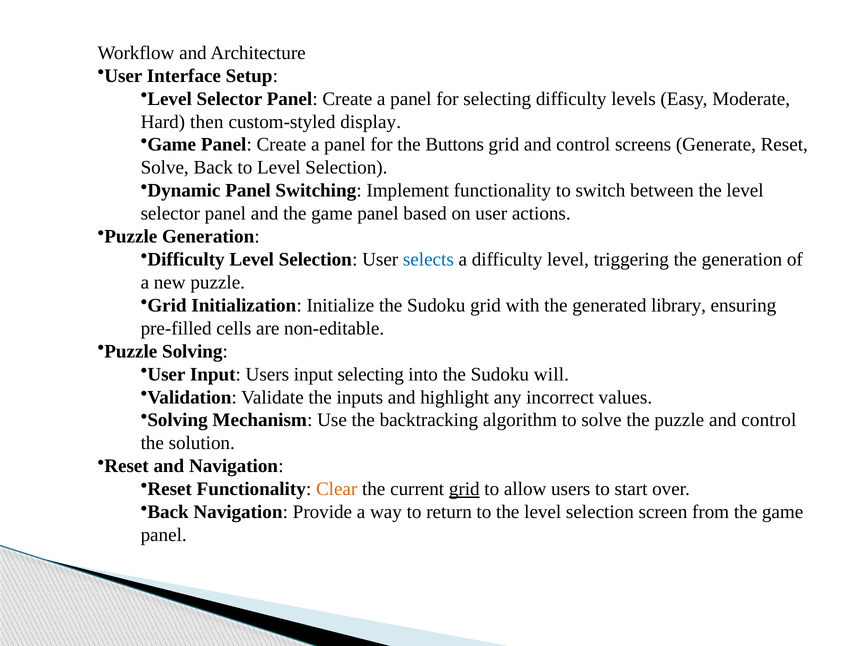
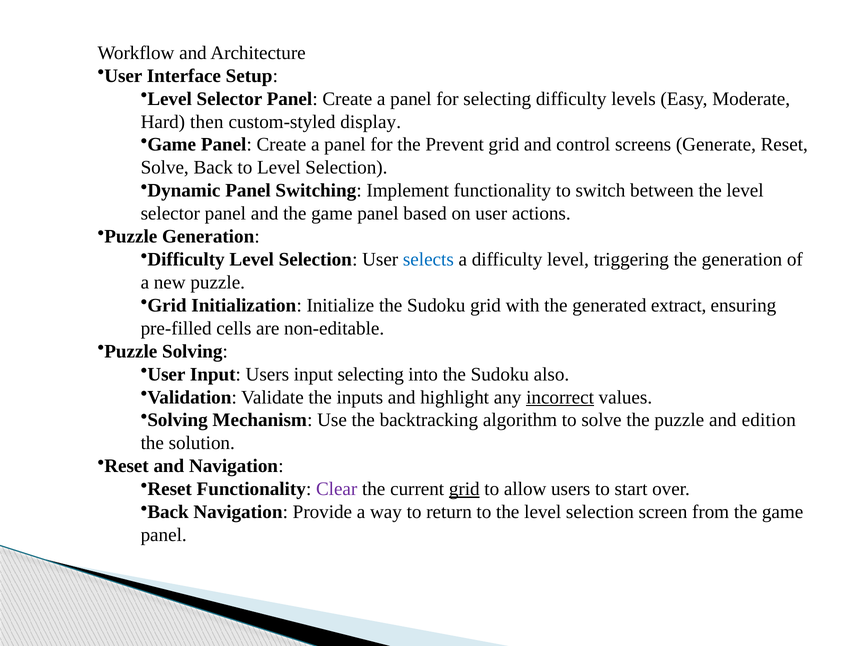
Buttons: Buttons -> Prevent (455, 145)
library: library -> extract (679, 306)
will: will -> also (551, 375)
incorrect underline: none -> present (560, 397)
puzzle and control: control -> edition (769, 420)
Clear colour: orange -> purple (337, 489)
